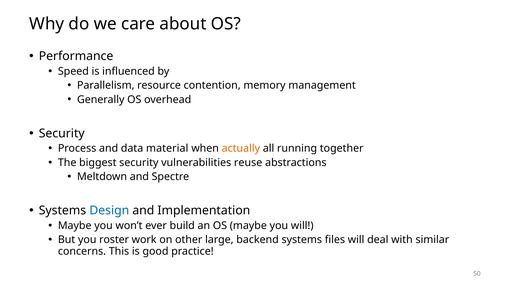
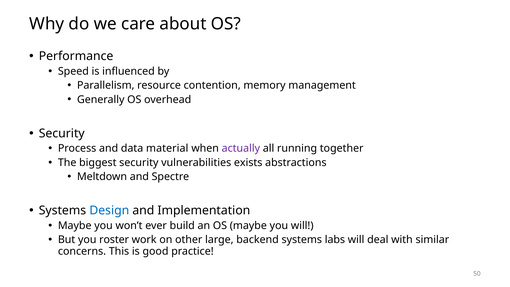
actually colour: orange -> purple (241, 148)
reuse: reuse -> exists (248, 163)
files: files -> labs (335, 240)
